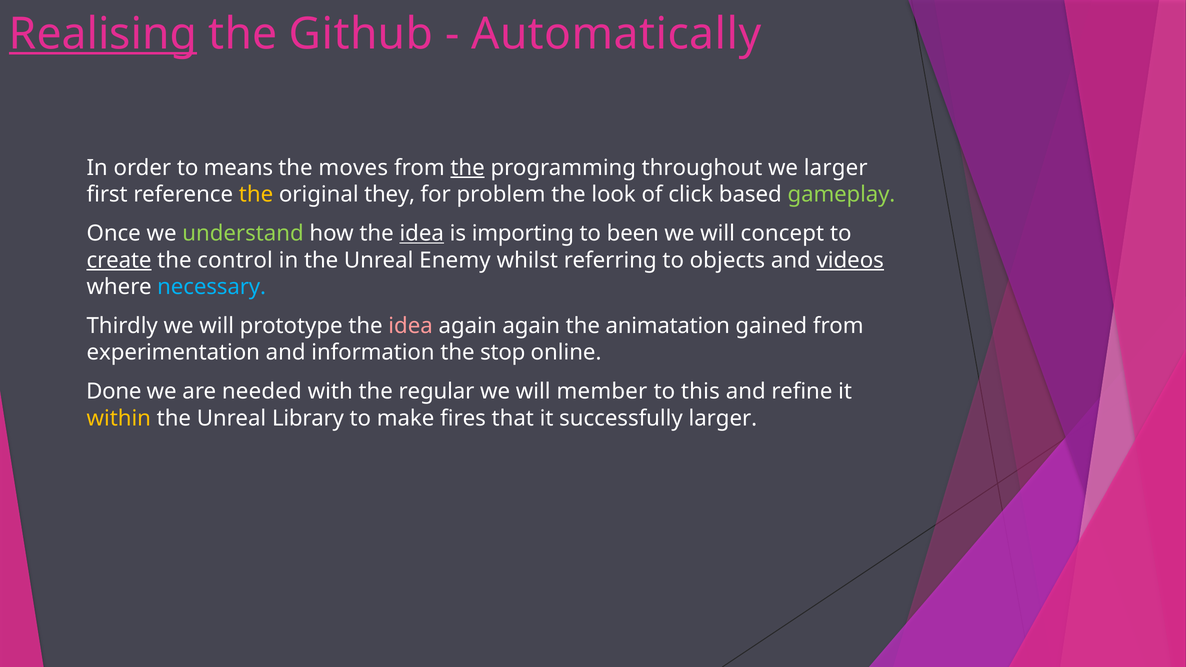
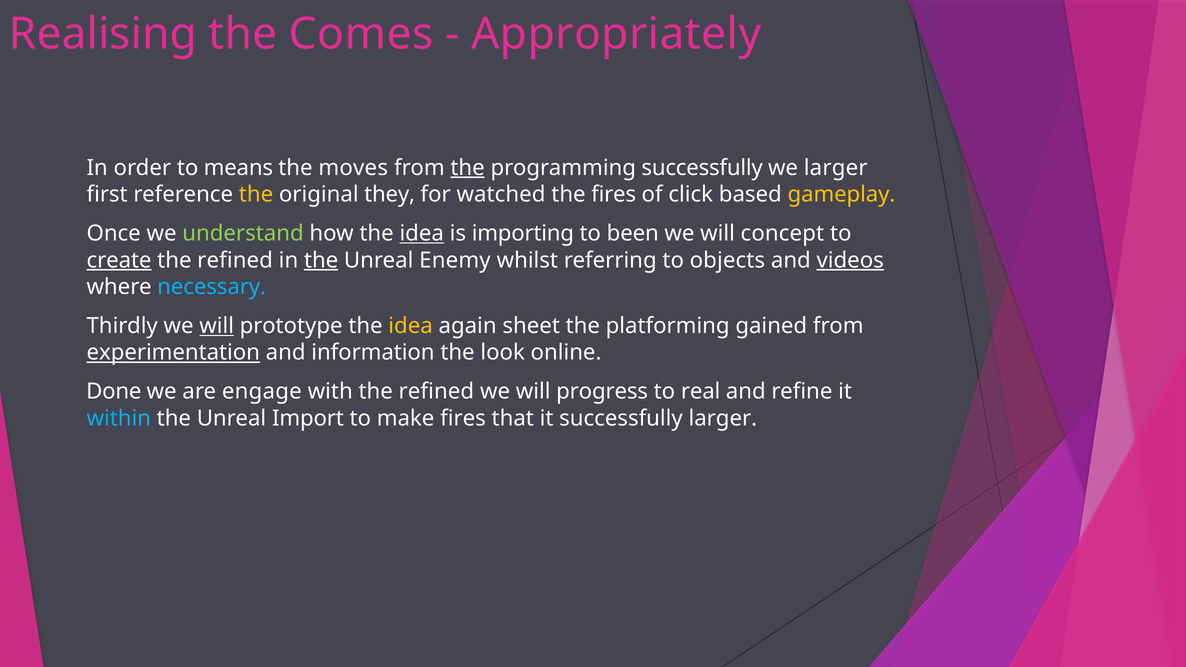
Realising underline: present -> none (103, 34)
Github: Github -> Comes (361, 34)
Automatically: Automatically -> Appropriately (616, 34)
programming throughout: throughout -> successfully (702, 168)
problem: problem -> watched (501, 195)
the look: look -> fires (614, 195)
gameplay colour: light green -> yellow (841, 195)
control: control -> refined (235, 260)
the underline: none -> present (321, 260)
will underline: none -> present (217, 326)
idea colour: pink -> yellow (411, 326)
again again: again -> sheet (531, 326)
animatation: animatation -> platforming (668, 326)
experimentation underline: none -> present (173, 353)
stop: stop -> look (503, 353)
needed: needed -> engage (262, 392)
with the regular: regular -> refined (436, 392)
member: member -> progress (602, 392)
this: this -> real (701, 392)
within colour: yellow -> light blue (119, 418)
Library: Library -> Import (308, 418)
